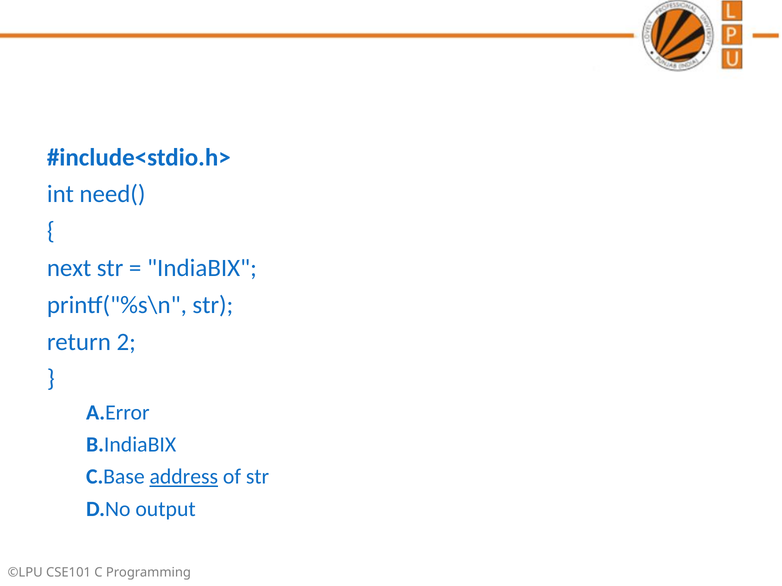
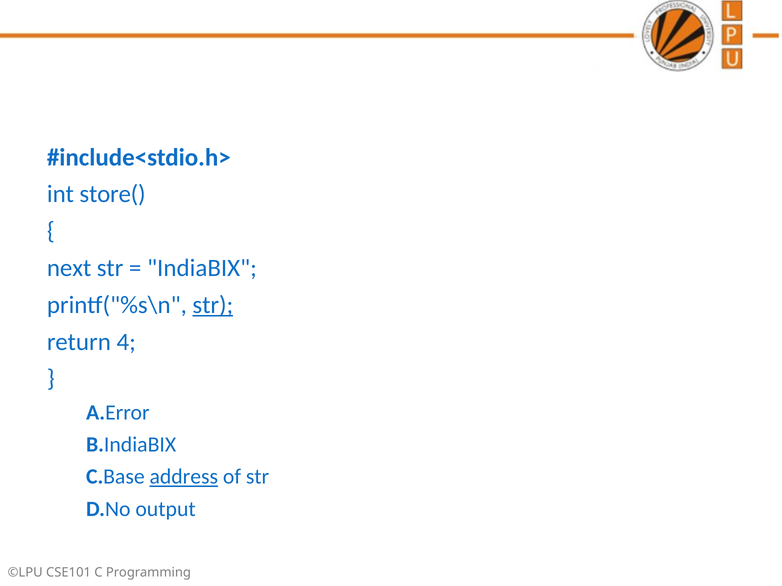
need(: need( -> store( (113, 194)
str underline: none -> present (213, 305)
2: 2 -> 4 (126, 342)
